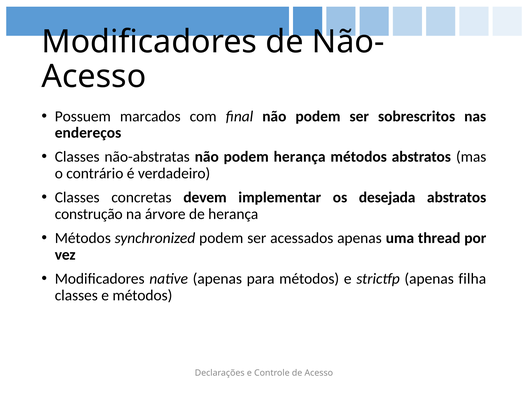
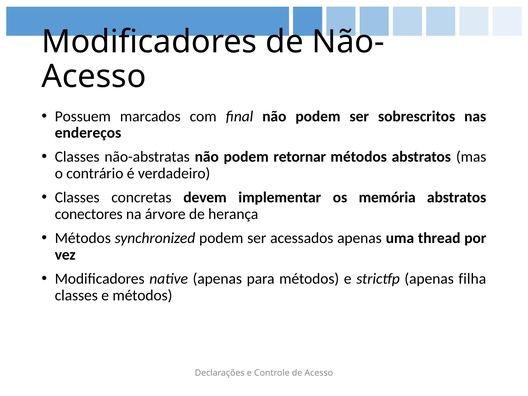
podem herança: herança -> retornar (300, 157)
desejada: desejada -> memória (387, 197)
construção: construção -> conectores (89, 214)
